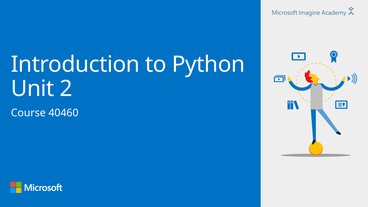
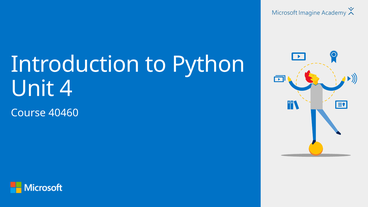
2: 2 -> 4 (66, 89)
